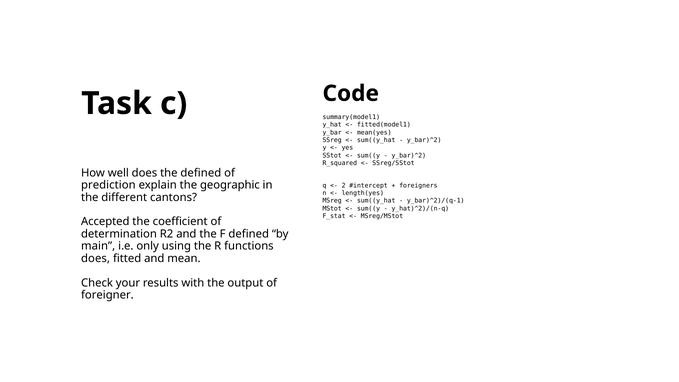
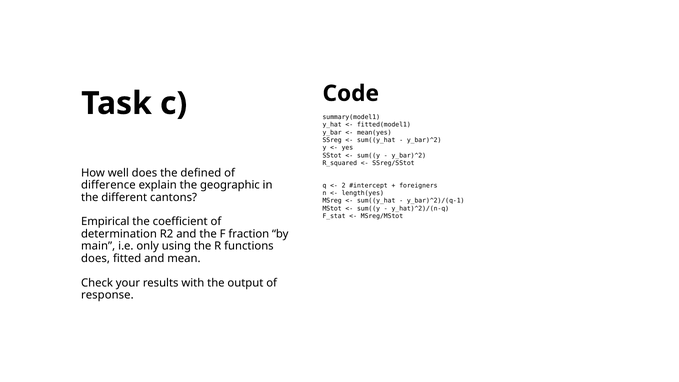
prediction: prediction -> difference (108, 185)
Accepted: Accepted -> Empirical (105, 222)
F defined: defined -> fraction (249, 234)
foreigner: foreigner -> response (107, 295)
